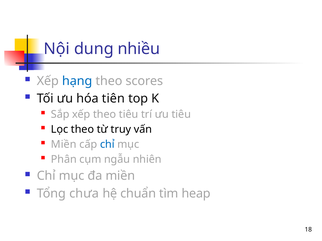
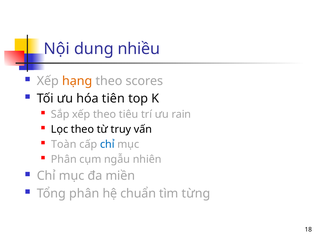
hạng colour: blue -> orange (77, 81)
ưu tiêu: tiêu -> rain (181, 115)
Miền: Miền -> Toàn (64, 145)
Tổng chưa: chưa -> phân (84, 194)
heap: heap -> từng (196, 194)
